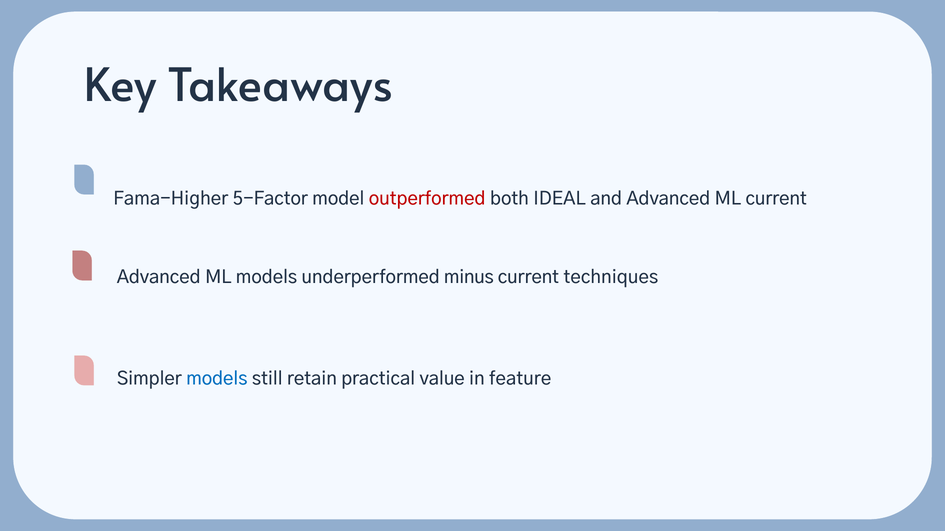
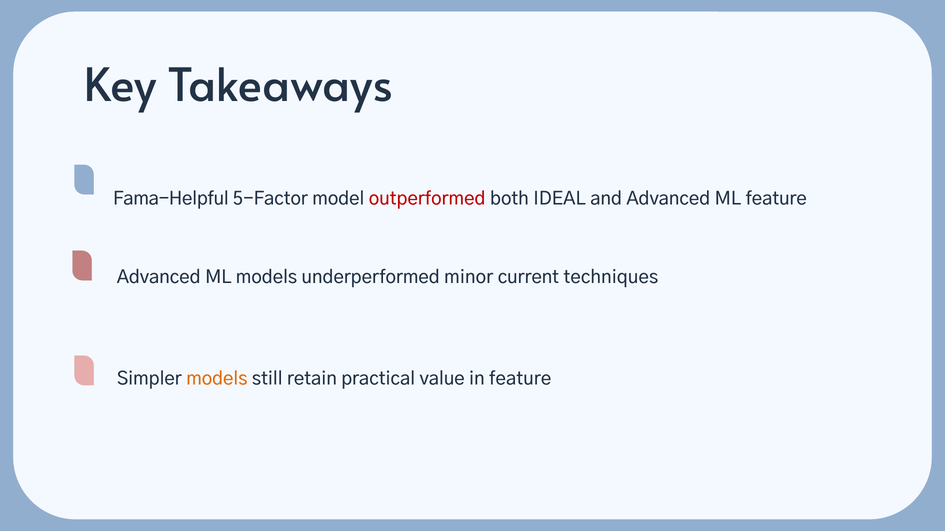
Fama-Higher: Fama-Higher -> Fama-Helpful (171, 199)
ML current: current -> feature (776, 199)
minus: minus -> minor (469, 278)
models colour: blue -> orange (217, 379)
